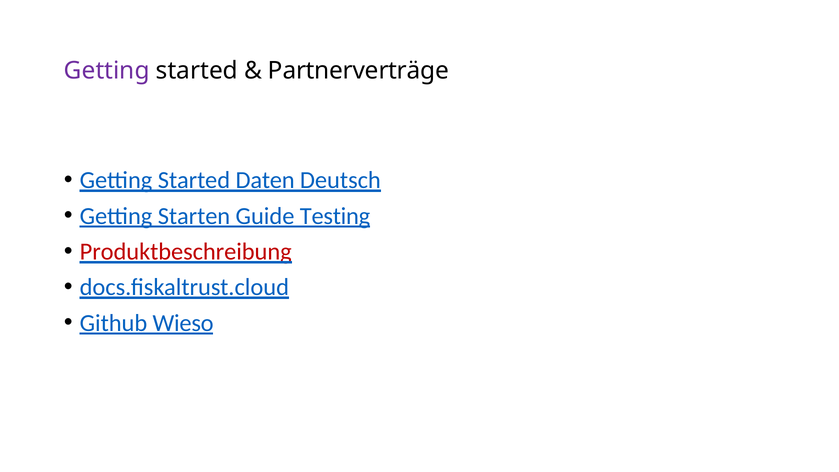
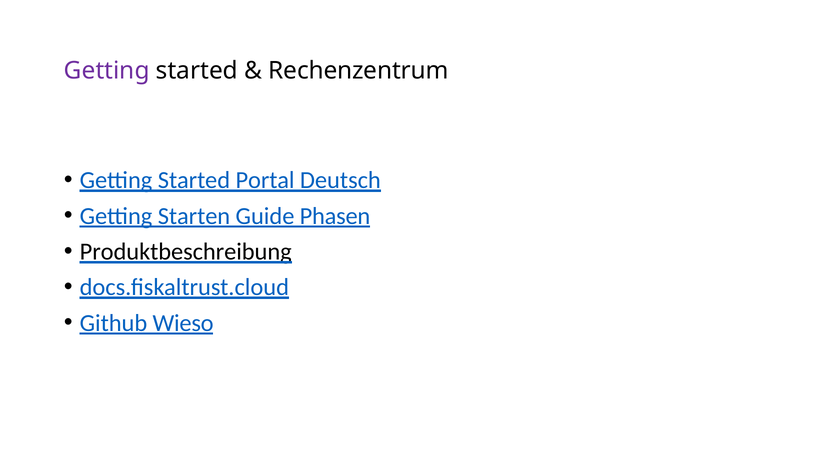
Partnerverträge: Partnerverträge -> Rechenzentrum (358, 71)
Daten: Daten -> Portal (265, 180)
Testing: Testing -> Phasen (335, 216)
Produktbeschreibung colour: red -> black (186, 252)
